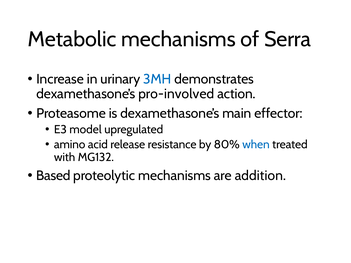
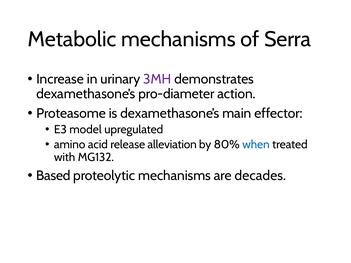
3MH colour: blue -> purple (157, 79)
pro-involved: pro-involved -> pro-diameter (176, 94)
resistance: resistance -> alleviation (172, 145)
addition: addition -> decades (260, 176)
